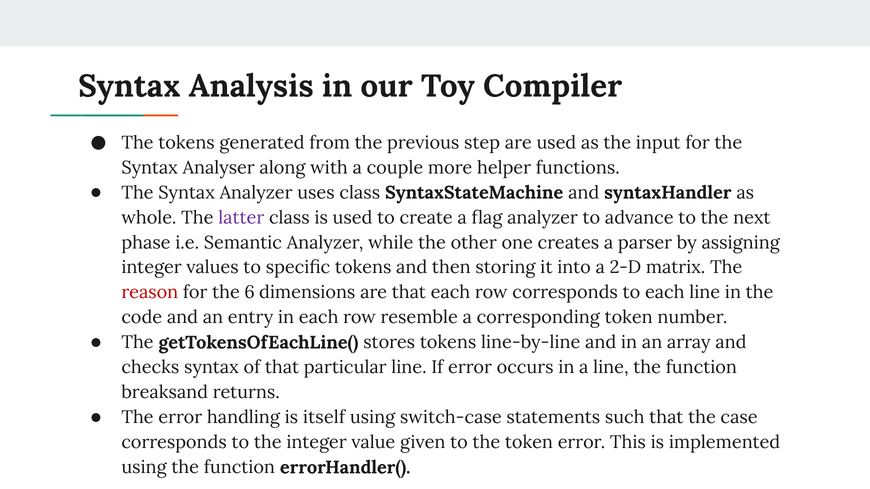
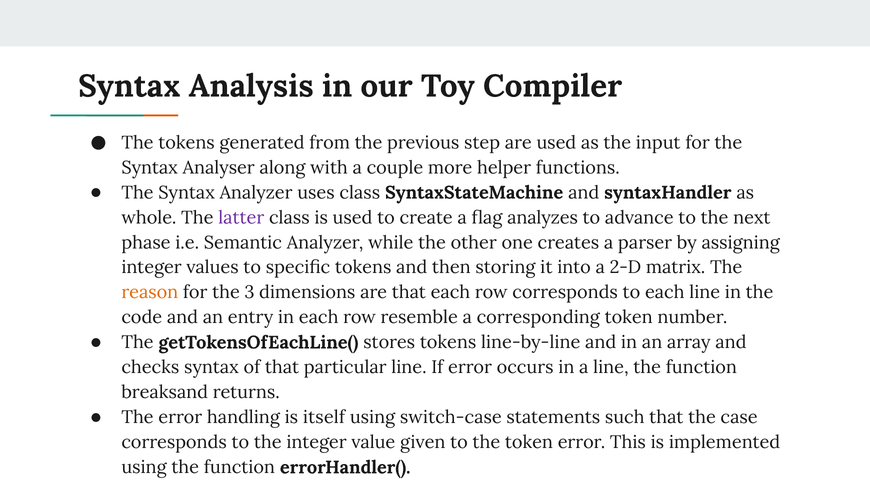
flag analyzer: analyzer -> analyzes (543, 218)
reason colour: red -> orange (150, 293)
6: 6 -> 3 (250, 293)
